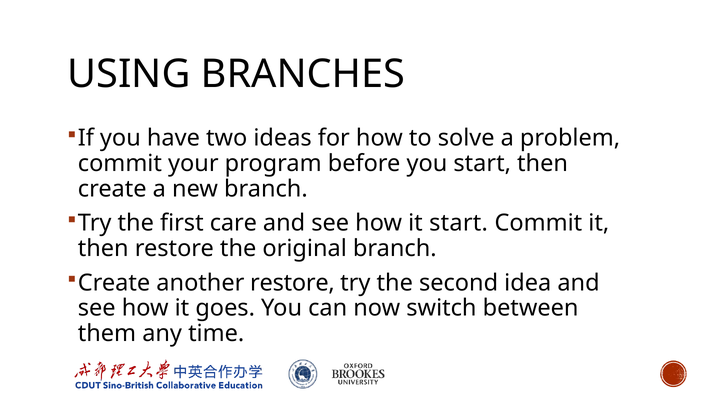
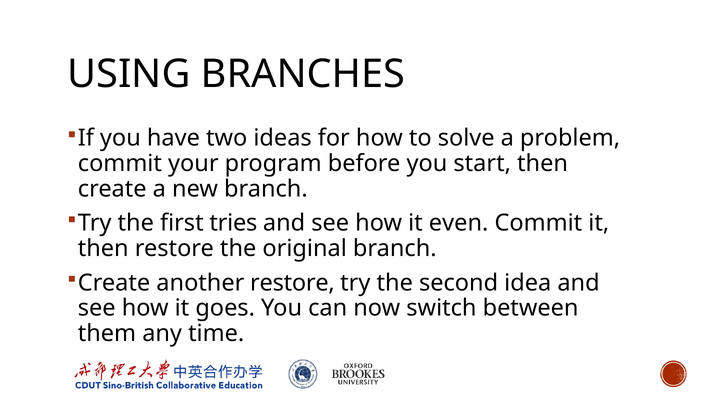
care: care -> tries (233, 223)
it start: start -> even (459, 223)
